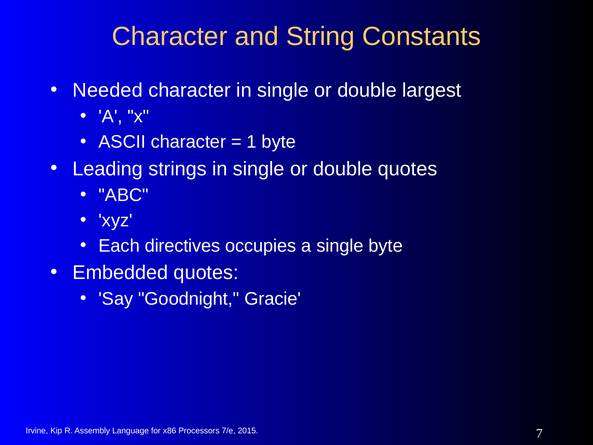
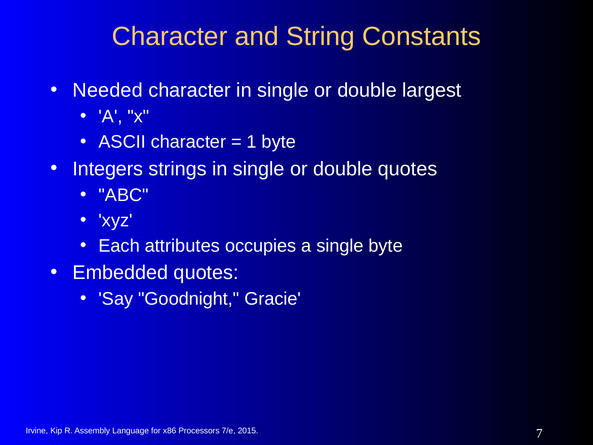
Leading: Leading -> Integers (108, 169)
directives: directives -> attributes (182, 246)
